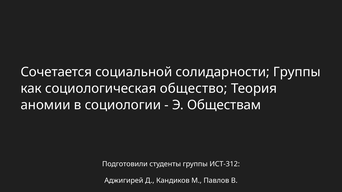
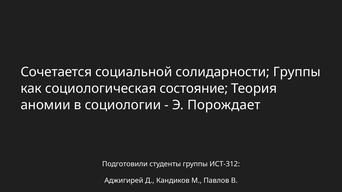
общество: общество -> состояние (194, 89)
Обществам: Обществам -> Порождает (224, 105)
